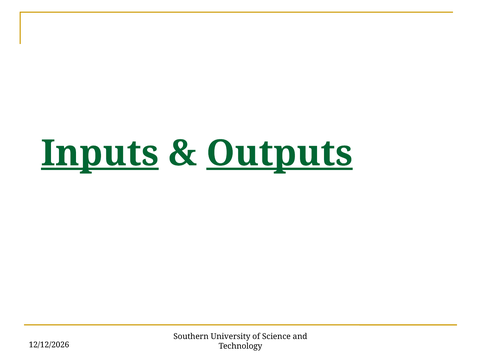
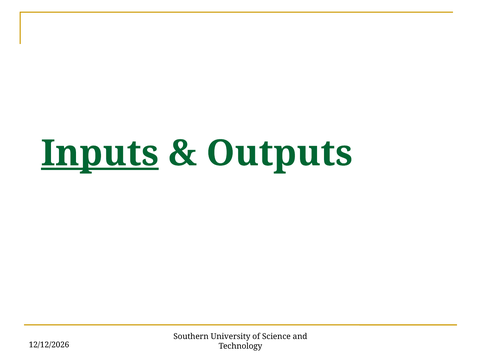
Outputs underline: present -> none (279, 153)
